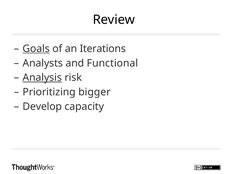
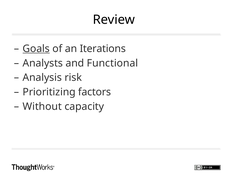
Analysis underline: present -> none (42, 78)
bigger: bigger -> factors (95, 92)
Develop: Develop -> Without (42, 106)
